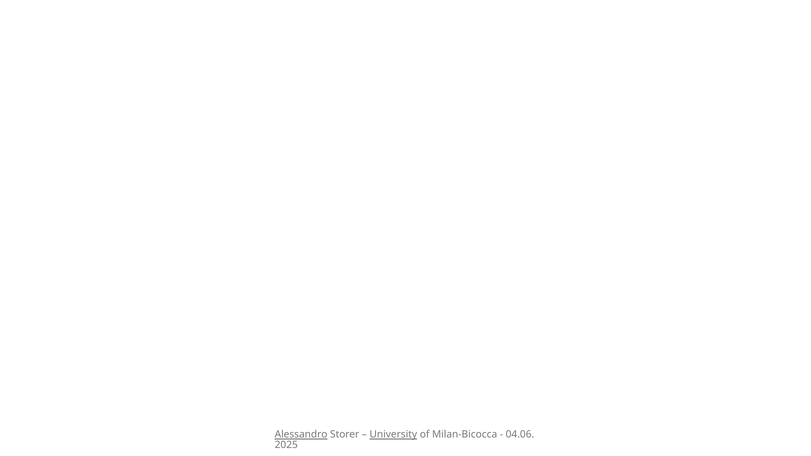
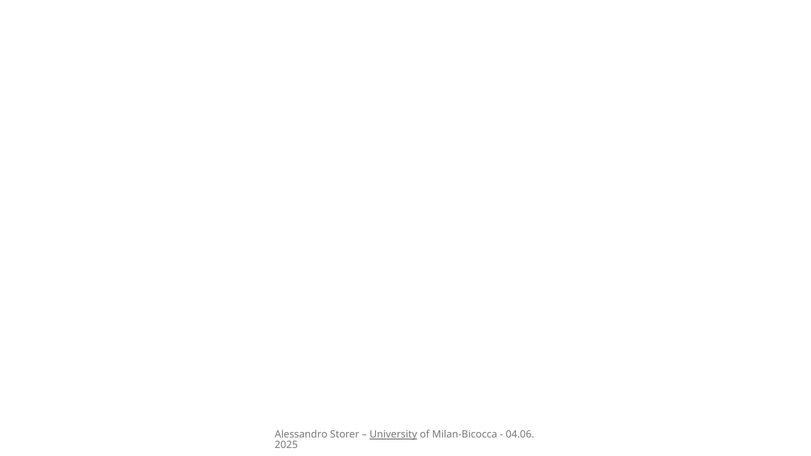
Alessandro underline: present -> none (301, 435)
